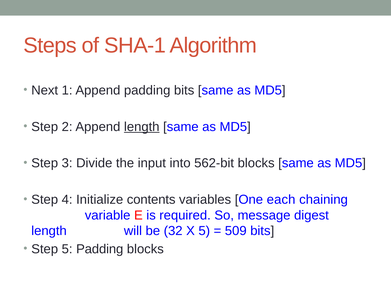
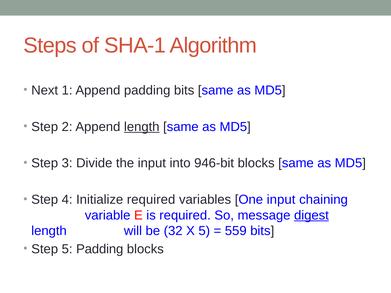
562-bit: 562-bit -> 946-bit (214, 163)
Initialize contents: contents -> required (151, 200)
One each: each -> input (281, 200)
digest underline: none -> present (311, 215)
509: 509 -> 559 (236, 231)
